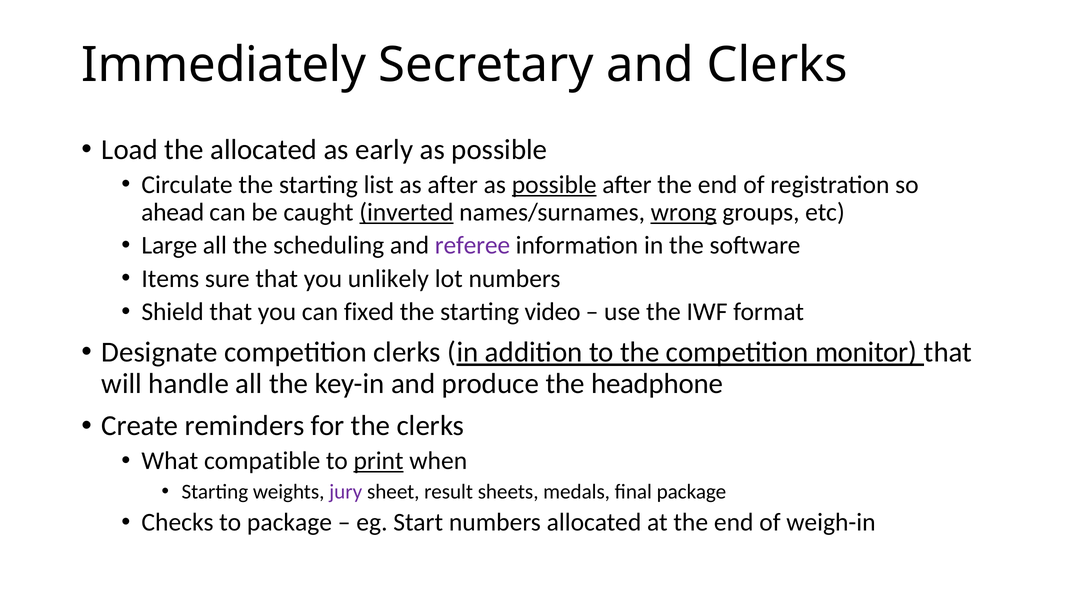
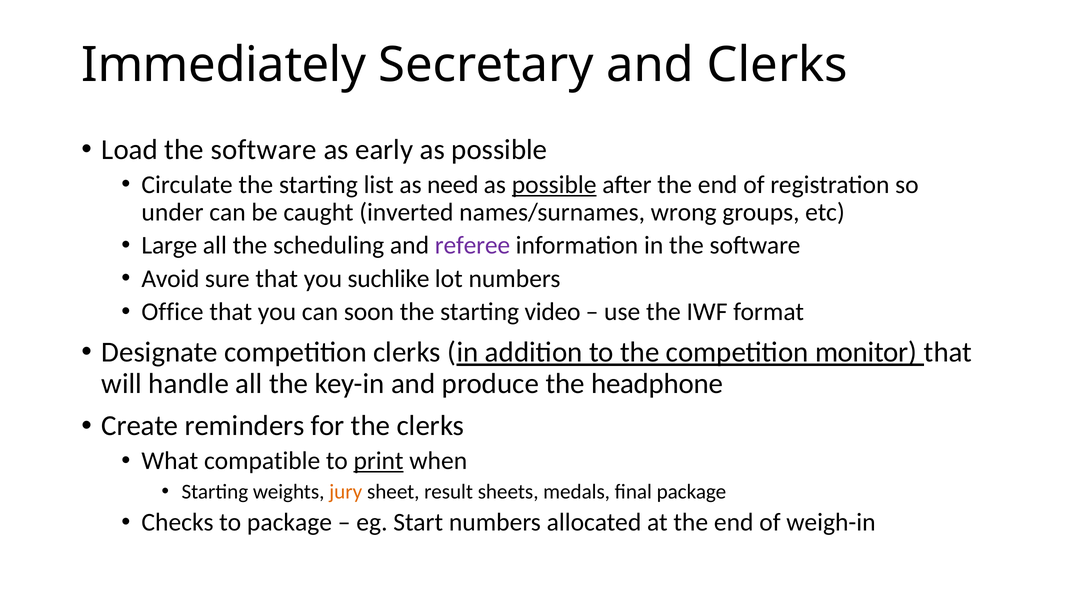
Load the allocated: allocated -> software (264, 149)
as after: after -> need (453, 184)
ahead: ahead -> under (173, 212)
inverted underline: present -> none (406, 212)
wrong underline: present -> none (684, 212)
Items: Items -> Avoid (170, 278)
unlikely: unlikely -> suchlike (389, 278)
Shield: Shield -> Office (173, 312)
fixed: fixed -> soon (369, 312)
jury colour: purple -> orange (346, 492)
